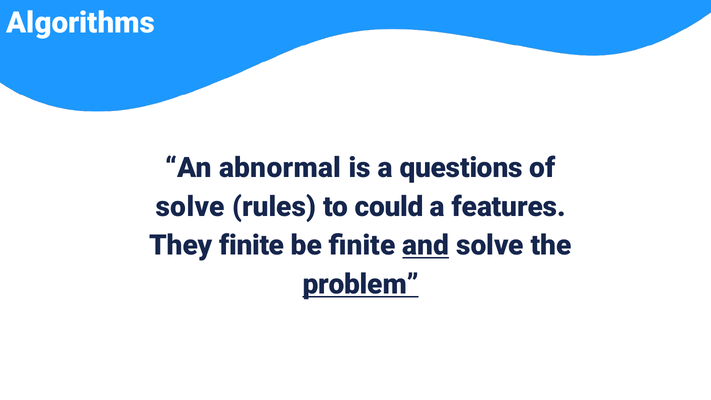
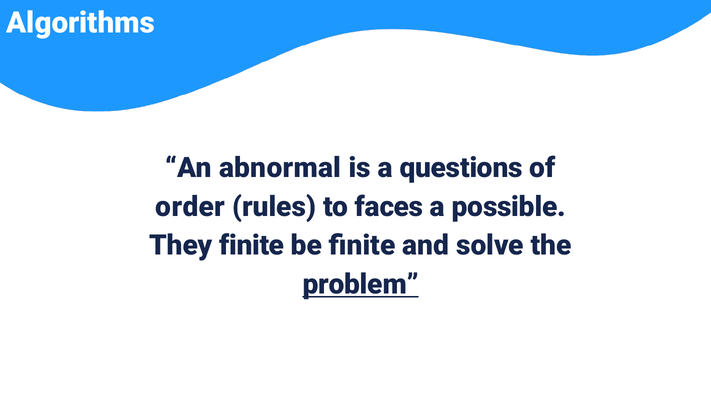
solve: solve -> order (190, 207)
could: could -> faces (389, 207)
features: features -> possible (509, 207)
and underline: present -> none (426, 246)
